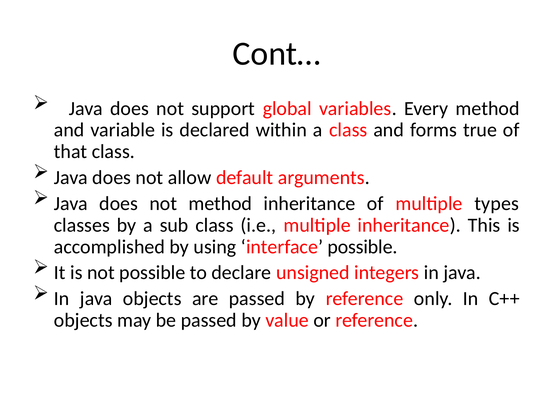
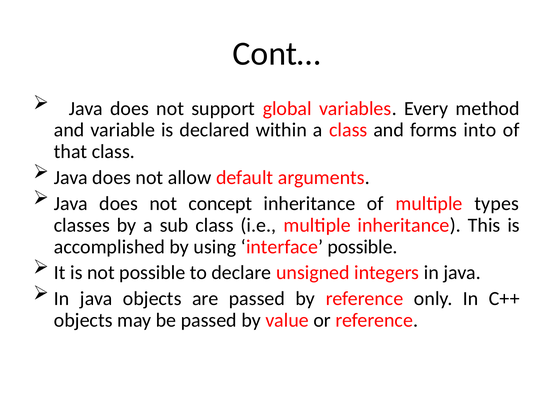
true: true -> into (480, 130)
not method: method -> concept (220, 203)
